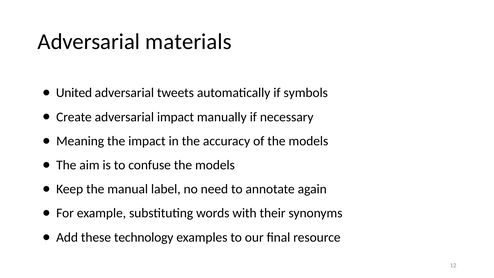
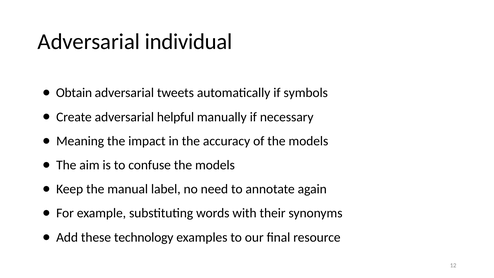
materials: materials -> individual (189, 42)
United: United -> Obtain (74, 93)
adversarial impact: impact -> helpful (176, 117)
